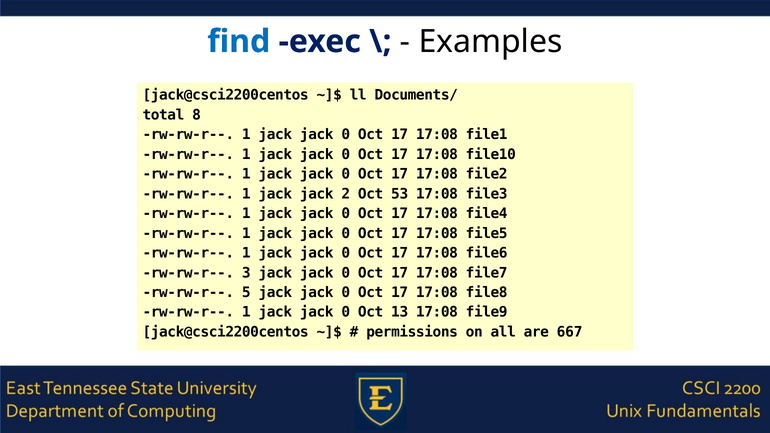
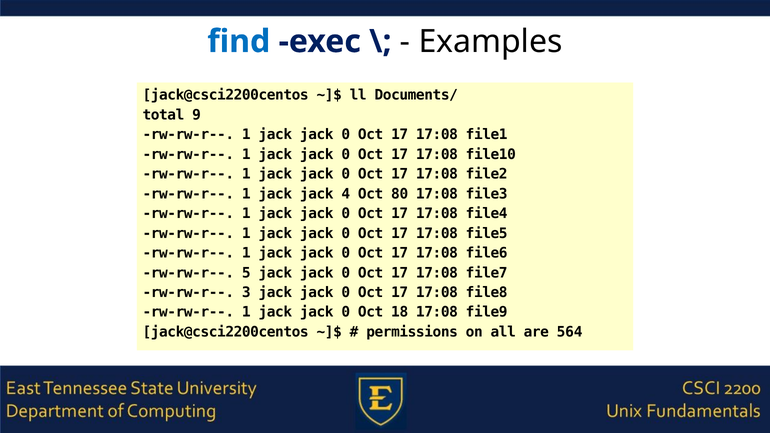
8: 8 -> 9 (197, 115)
2: 2 -> 4 (346, 194)
53: 53 -> 80 (400, 194)
3: 3 -> 5 (246, 273)
5: 5 -> 3 (246, 293)
13: 13 -> 18 (400, 312)
667: 667 -> 564 (570, 332)
